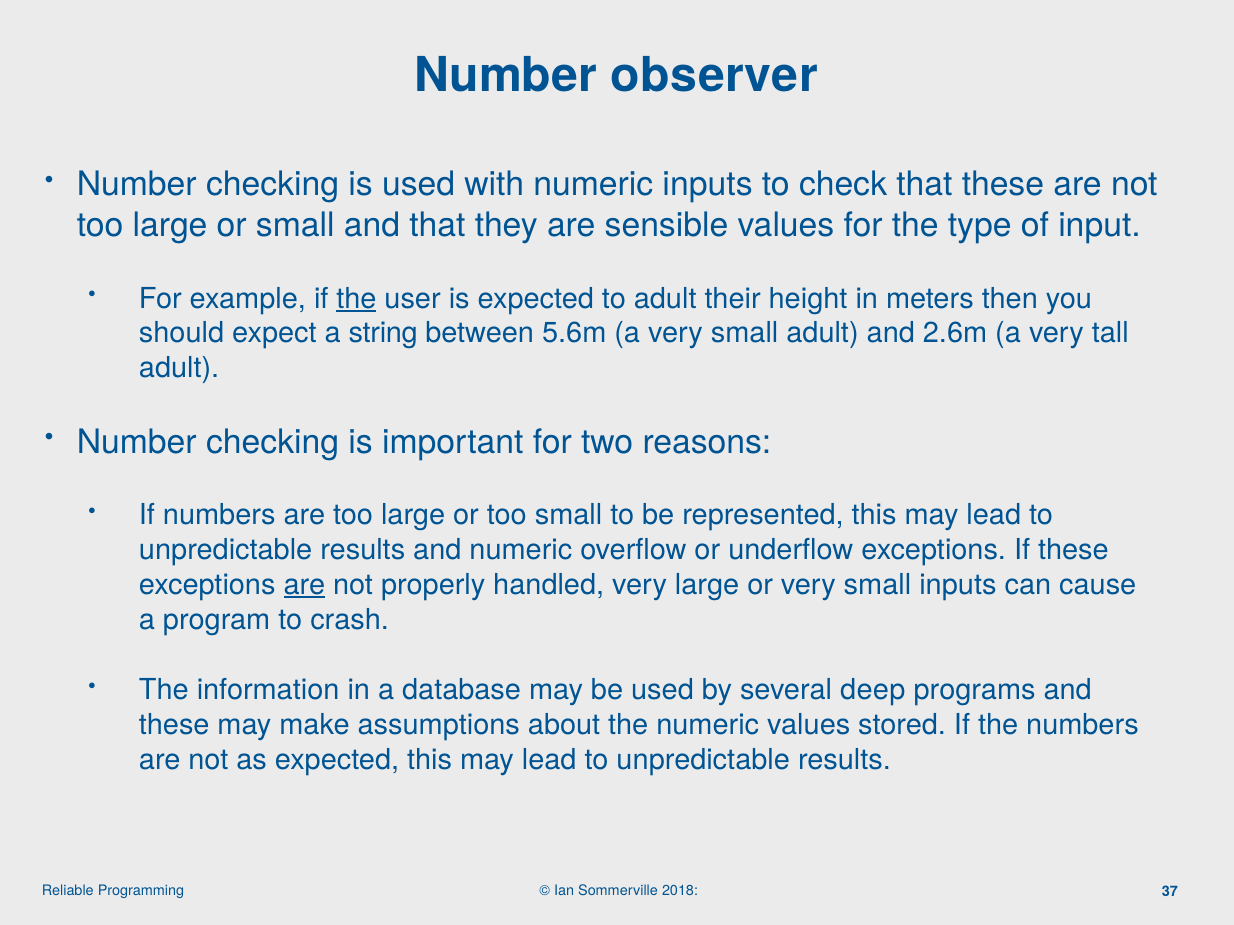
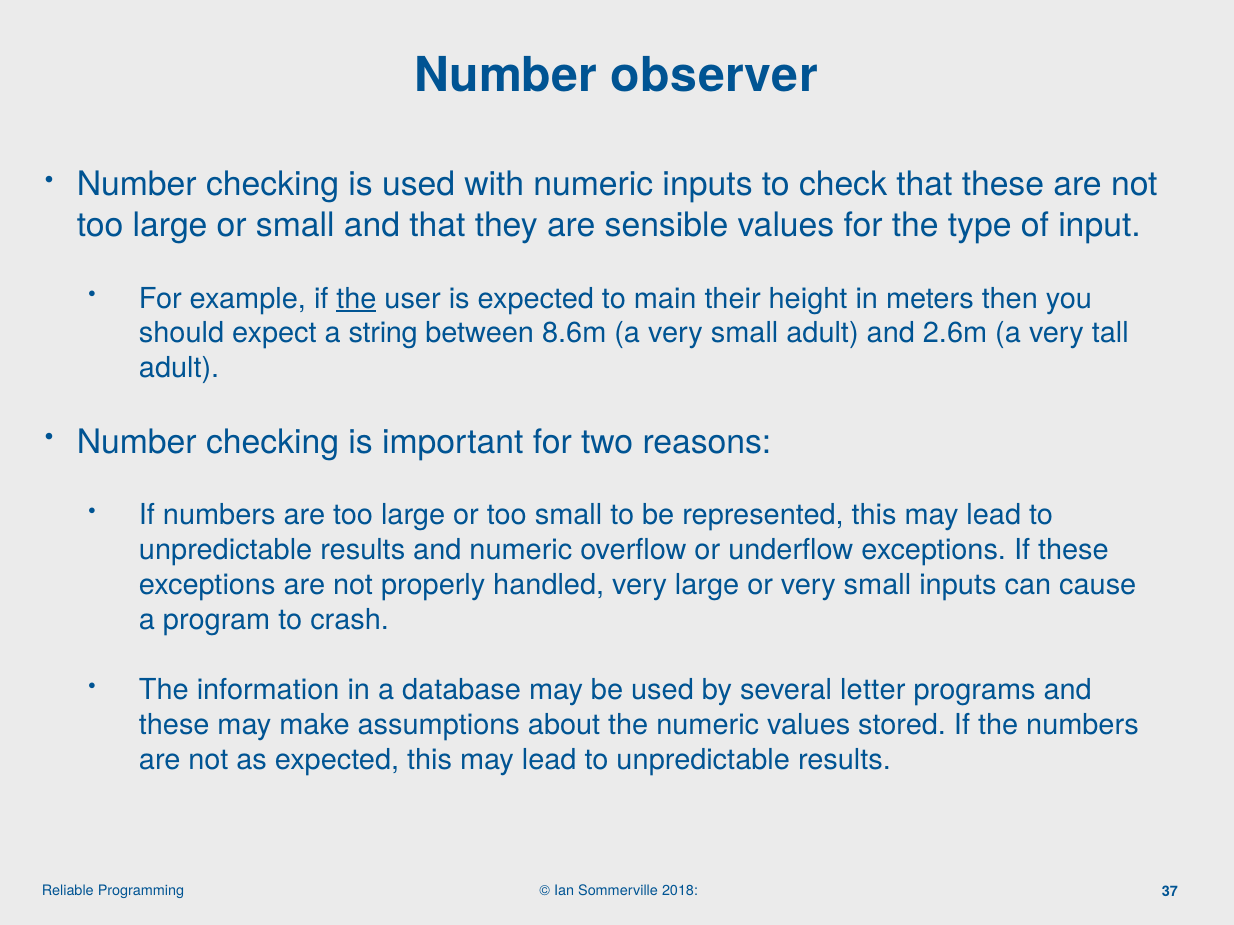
to adult: adult -> main (665, 299)
5.6m: 5.6m -> 8.6m (574, 333)
are underline: present -> none (304, 585)
deep: deep -> letter (873, 691)
